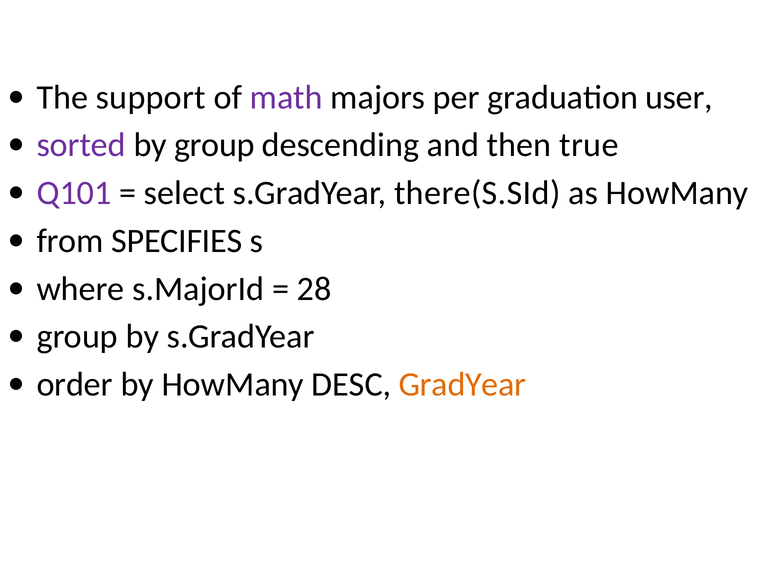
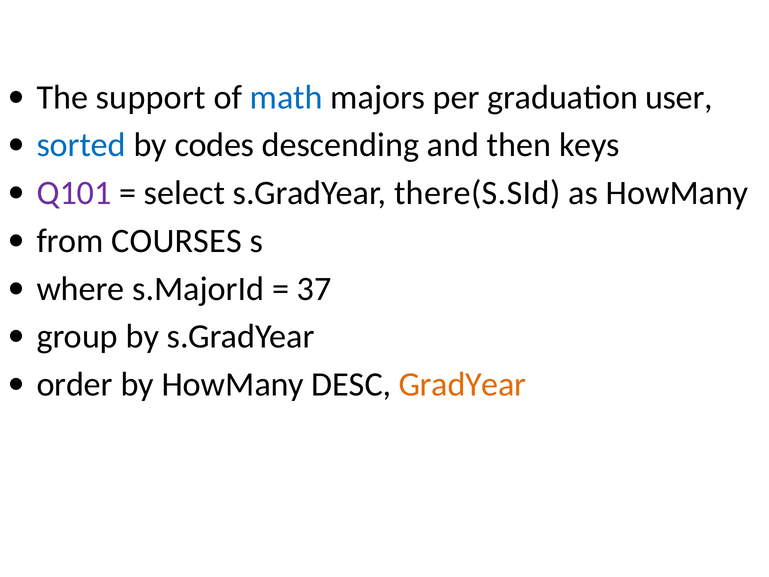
math colour: purple -> blue (286, 97)
sorted colour: purple -> blue (81, 145)
by group: group -> codes (214, 145)
true: true -> keys (589, 145)
SPECIFIES: SPECIFIES -> COURSES (177, 241)
28: 28 -> 37 (314, 289)
